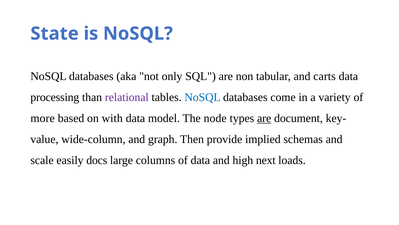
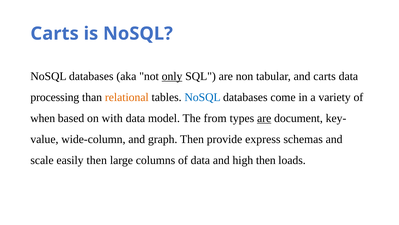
State: State -> Carts (55, 34)
only underline: none -> present (172, 76)
relational colour: purple -> orange (127, 97)
more: more -> when (43, 118)
node: node -> from (215, 118)
implied: implied -> express (263, 139)
easily docs: docs -> then (97, 160)
high next: next -> then (266, 160)
